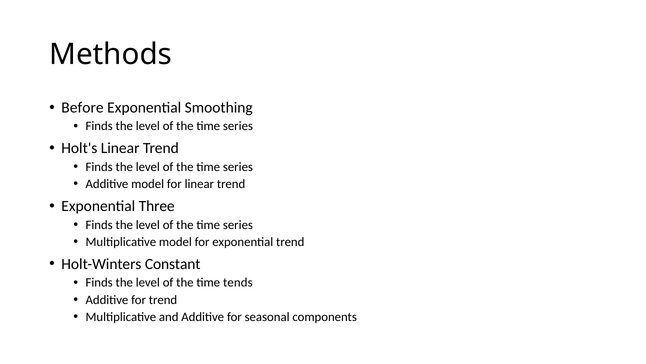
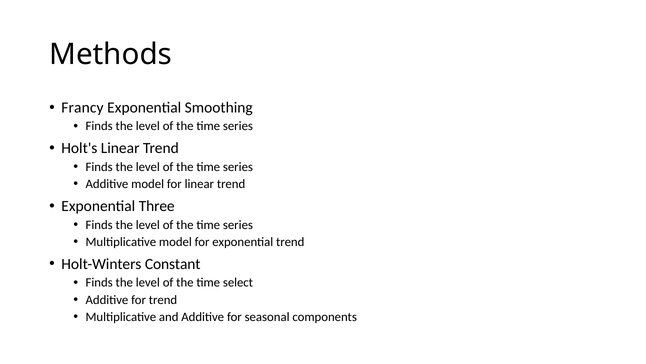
Before: Before -> Francy (82, 107)
tends: tends -> select (238, 282)
